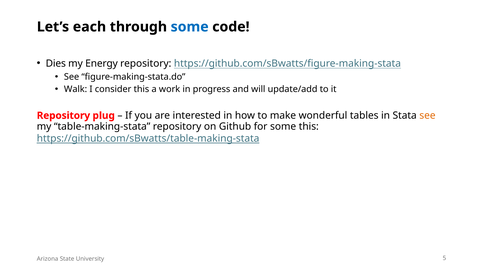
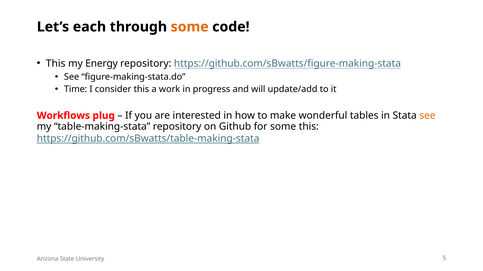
some colour: blue -> orange (190, 27)
Dies: Dies -> This (56, 64)
Walk: Walk -> Time (76, 89)
Repository: Repository -> Workflows (63, 116)
